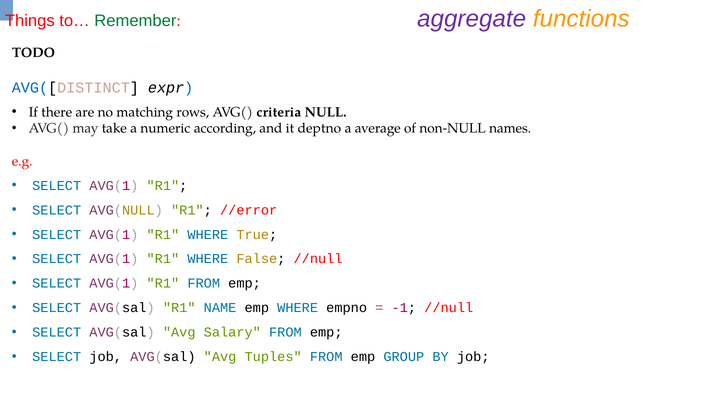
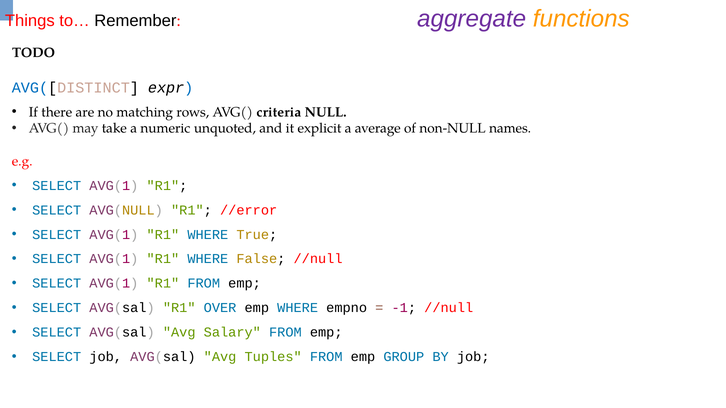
Remember colour: green -> black (135, 21)
according: according -> unquoted (225, 129)
deptno: deptno -> explicit (319, 129)
NAME: NAME -> OVER (220, 308)
